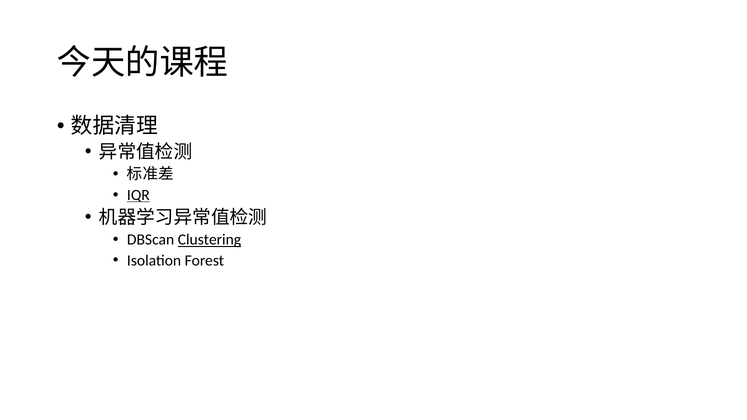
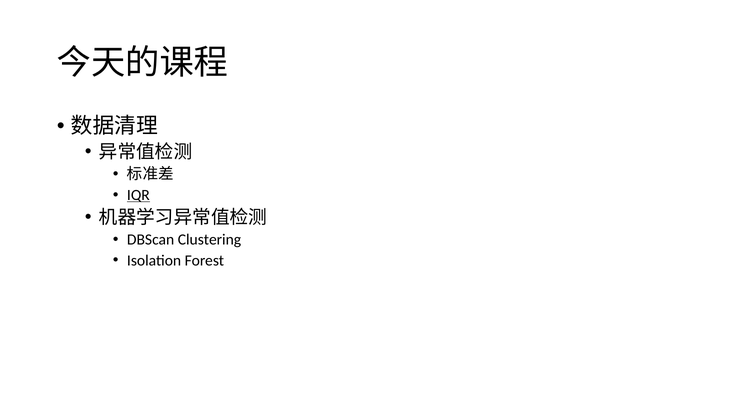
Clustering underline: present -> none (209, 240)
